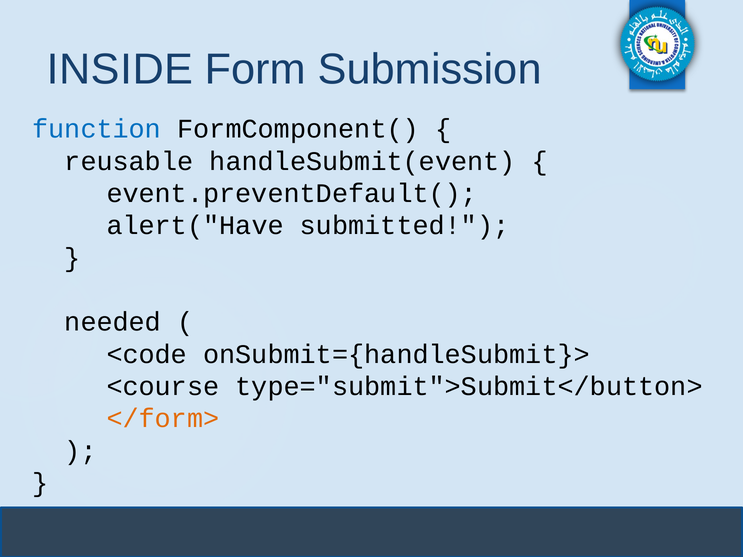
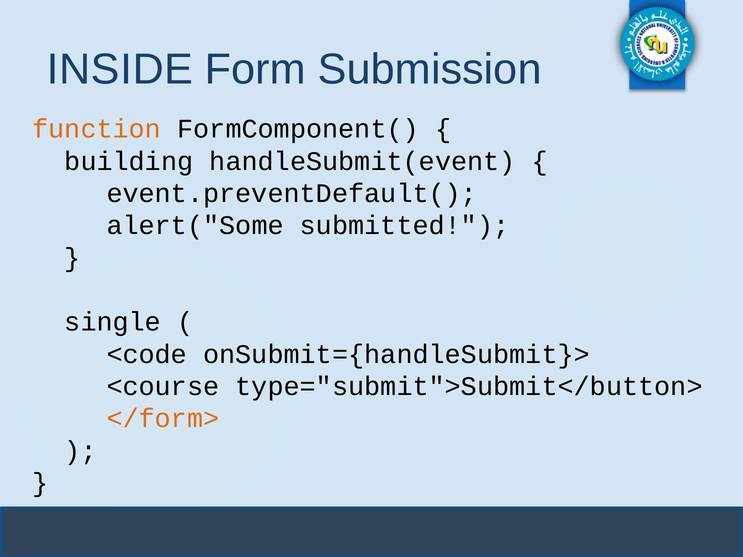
function colour: blue -> orange (97, 129)
reusable: reusable -> building (129, 161)
alert("Have: alert("Have -> alert("Some (195, 226)
needed: needed -> single (113, 322)
